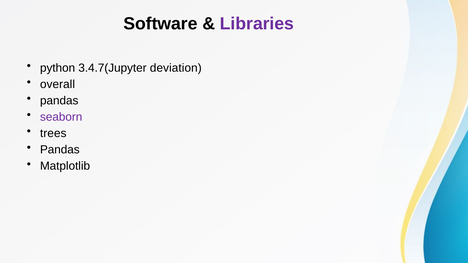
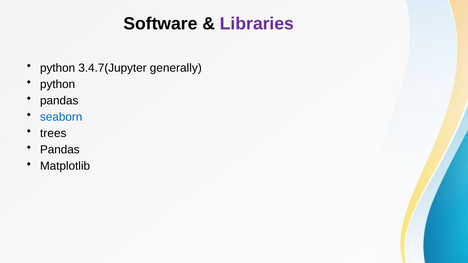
deviation: deviation -> generally (176, 68)
overall: overall -> python (58, 84)
seaborn colour: purple -> blue (61, 117)
